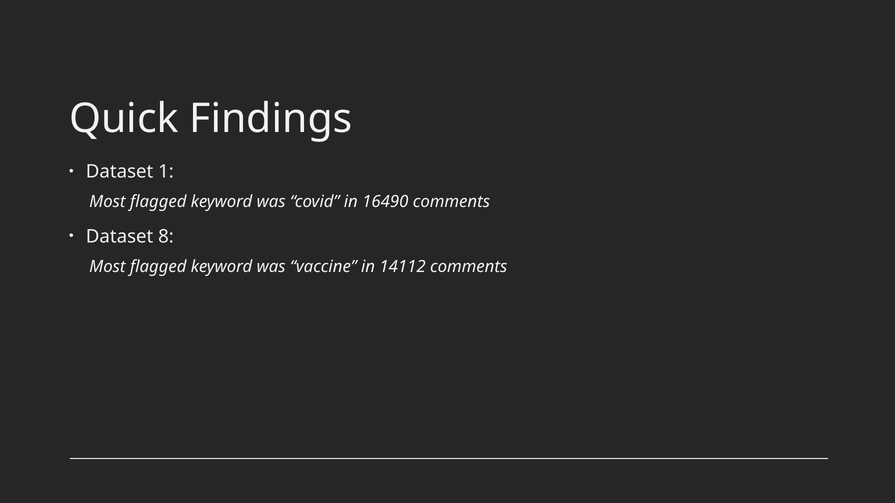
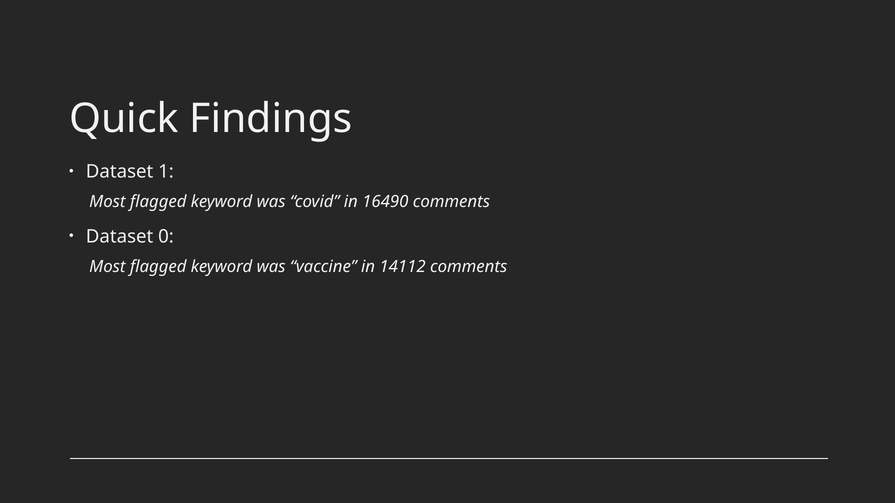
8: 8 -> 0 (166, 237)
